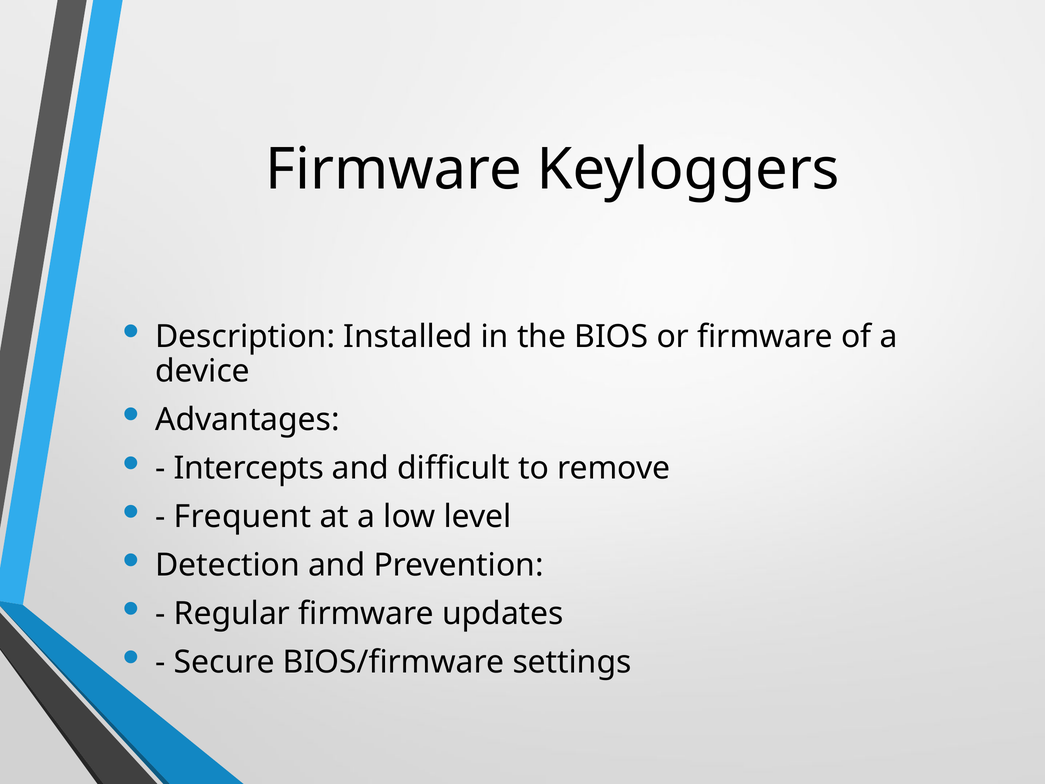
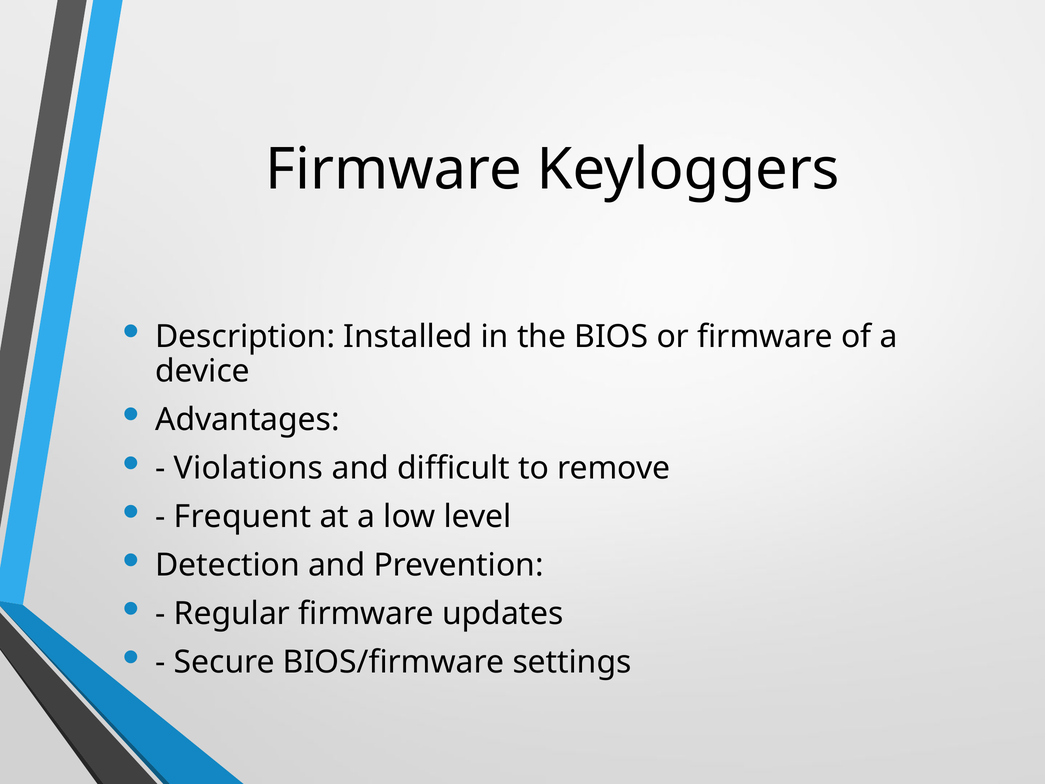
Intercepts: Intercepts -> Violations (249, 468)
